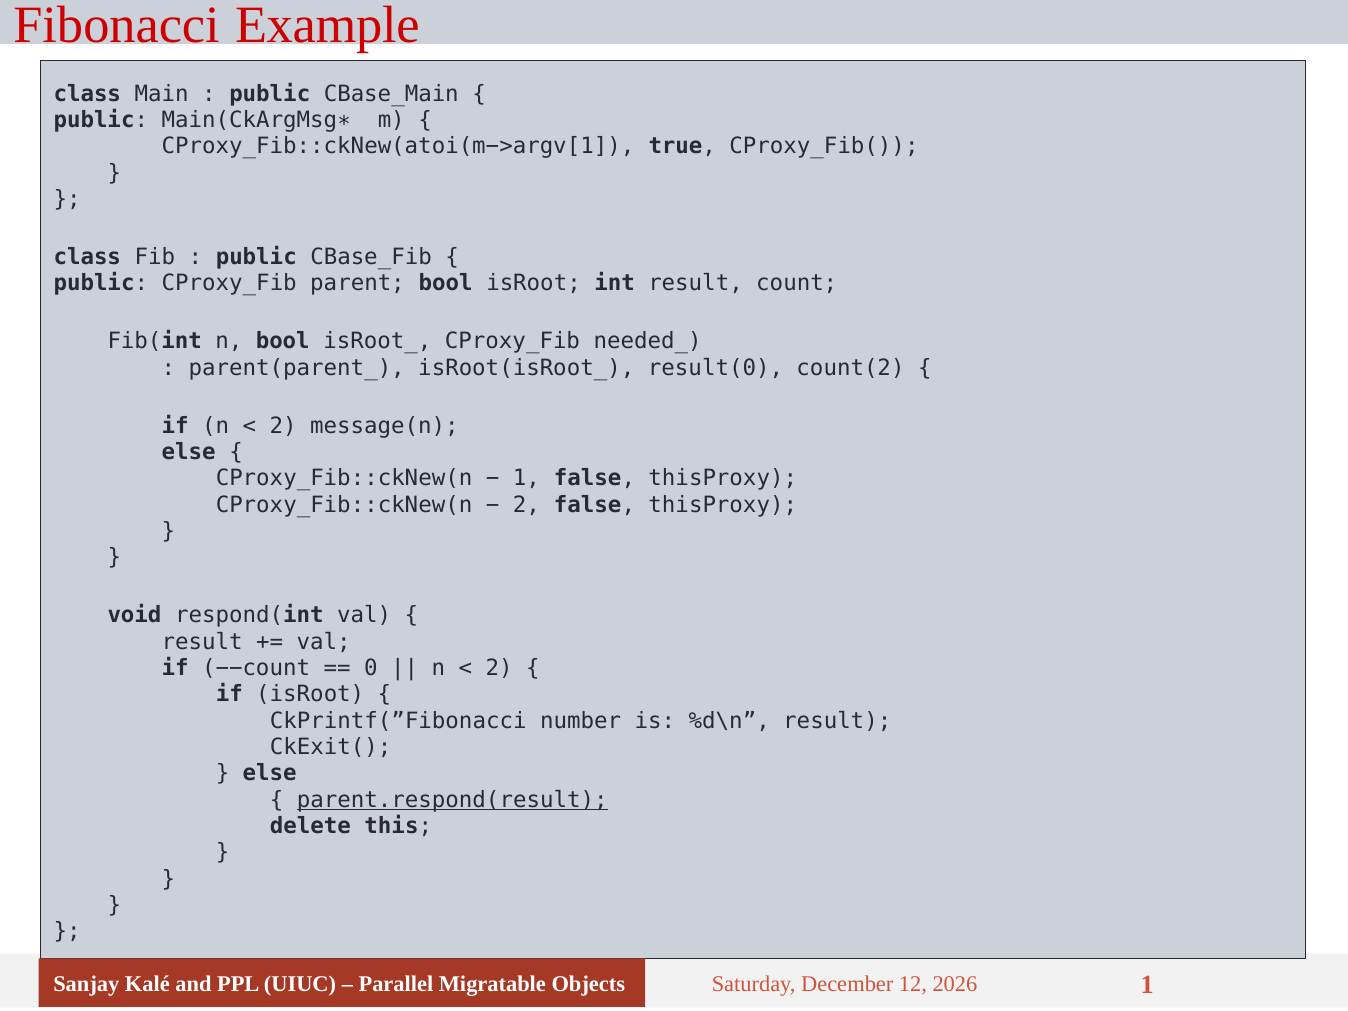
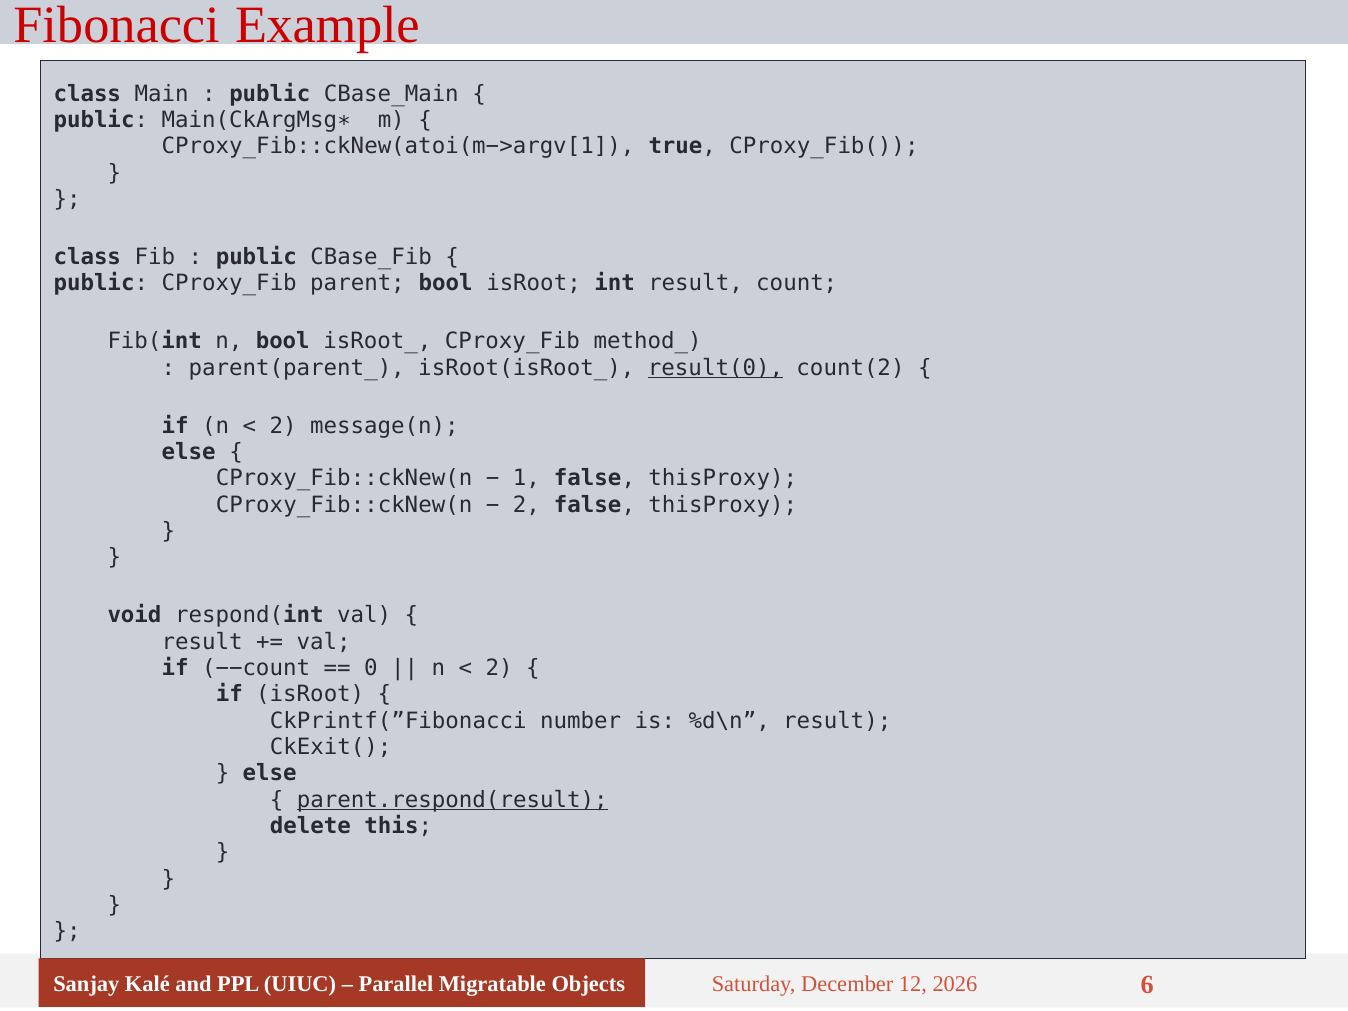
needed_: needed_ -> method_ (648, 341)
result(0 underline: none -> present (716, 368)
1: 1 -> 6 (1147, 985)
